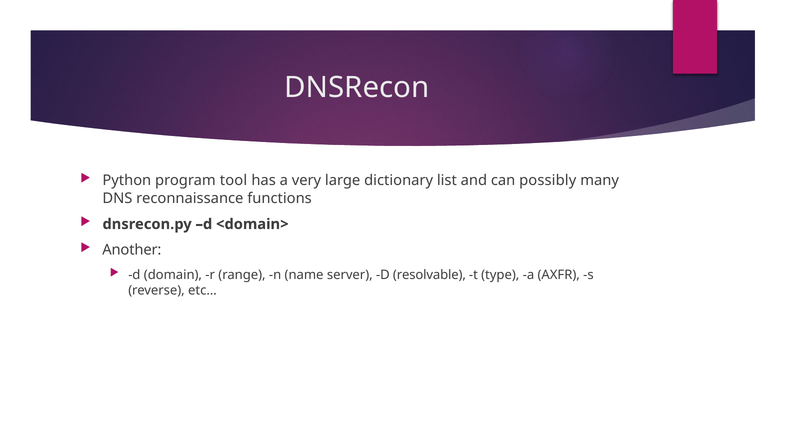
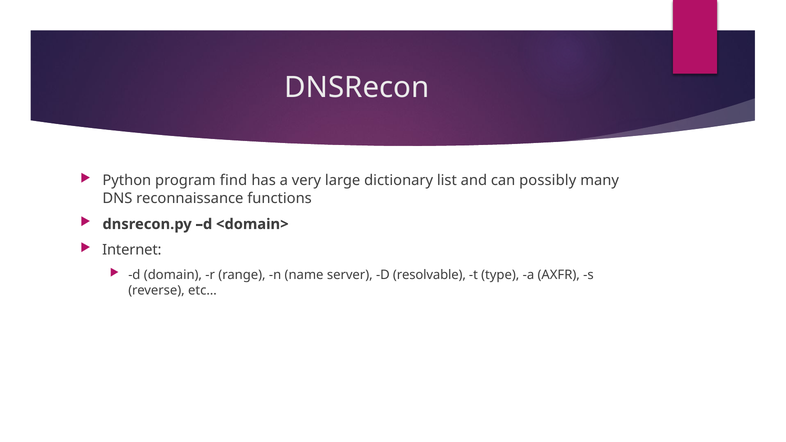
tool: tool -> find (234, 181)
Another: Another -> Internet (132, 250)
